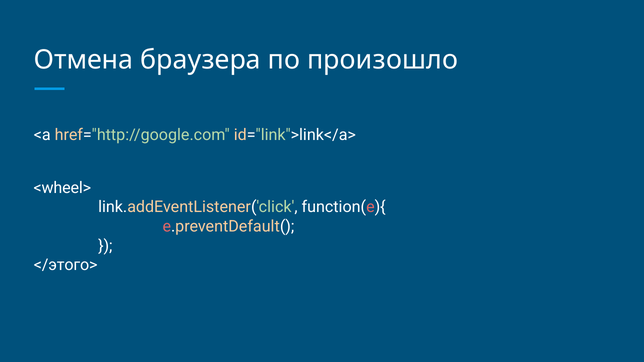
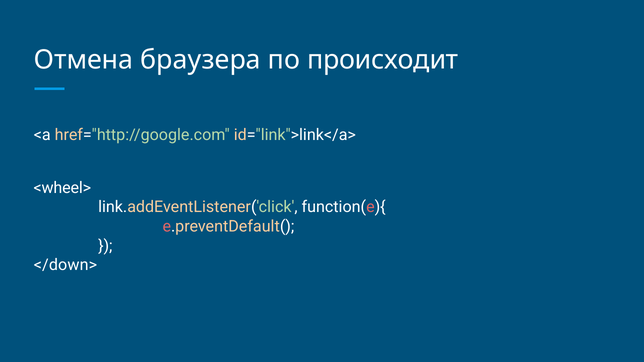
произошло: произошло -> происходит (383, 60)
</этого>: </этого> -> </down> (65, 265)
